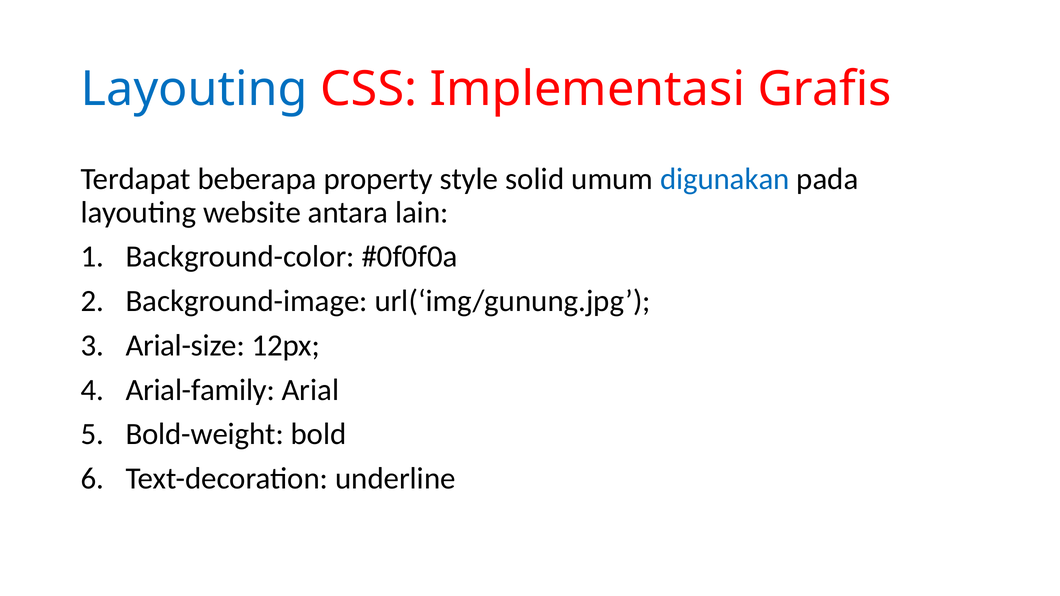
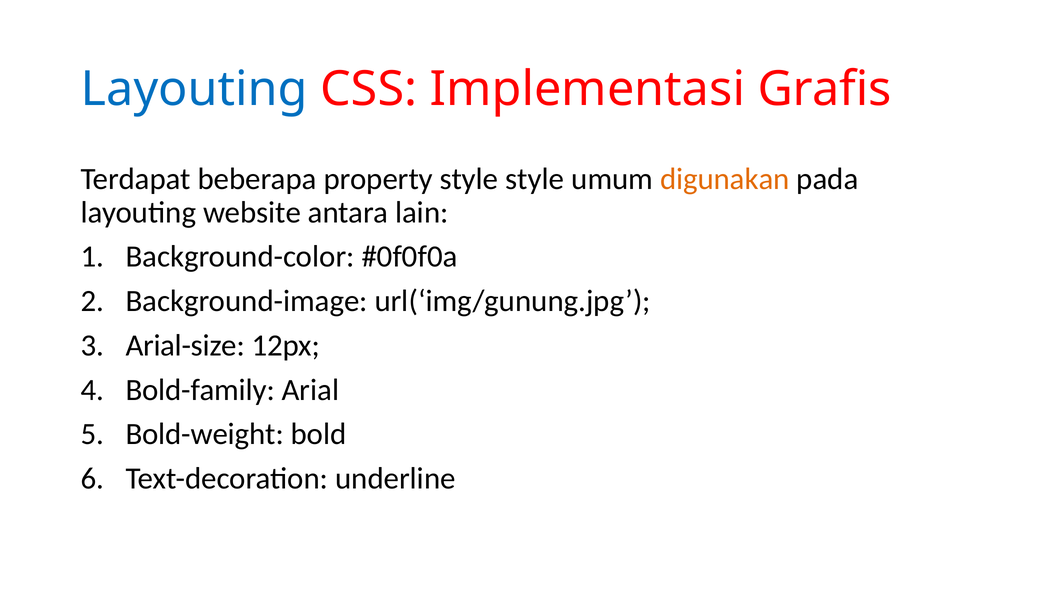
style solid: solid -> style (535, 179)
digunakan colour: blue -> orange (725, 179)
Arial-family: Arial-family -> Bold-family (200, 390)
